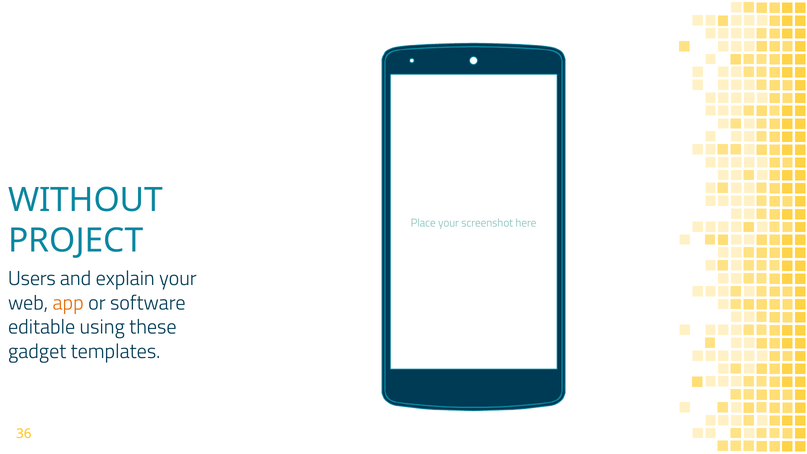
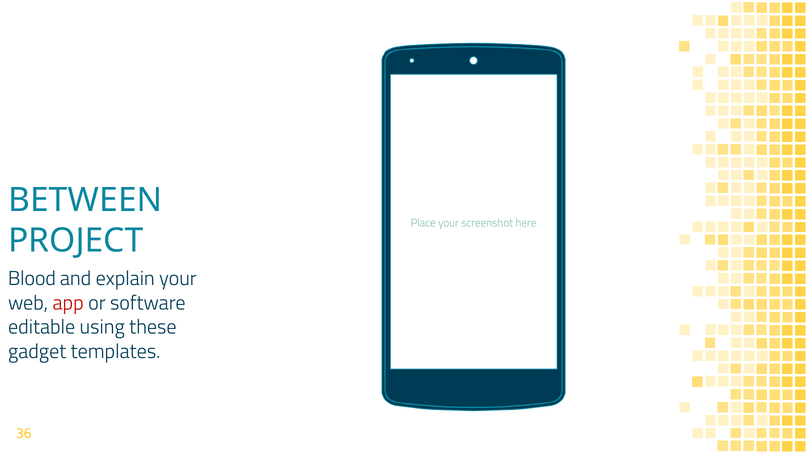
WITHOUT: WITHOUT -> BETWEEN (85, 200)
Users: Users -> Blood (32, 279)
app colour: orange -> red (68, 303)
